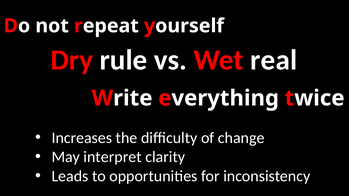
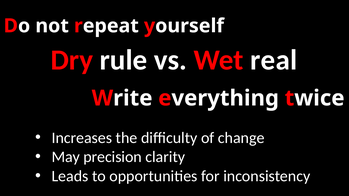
interpret: interpret -> precision (113, 157)
